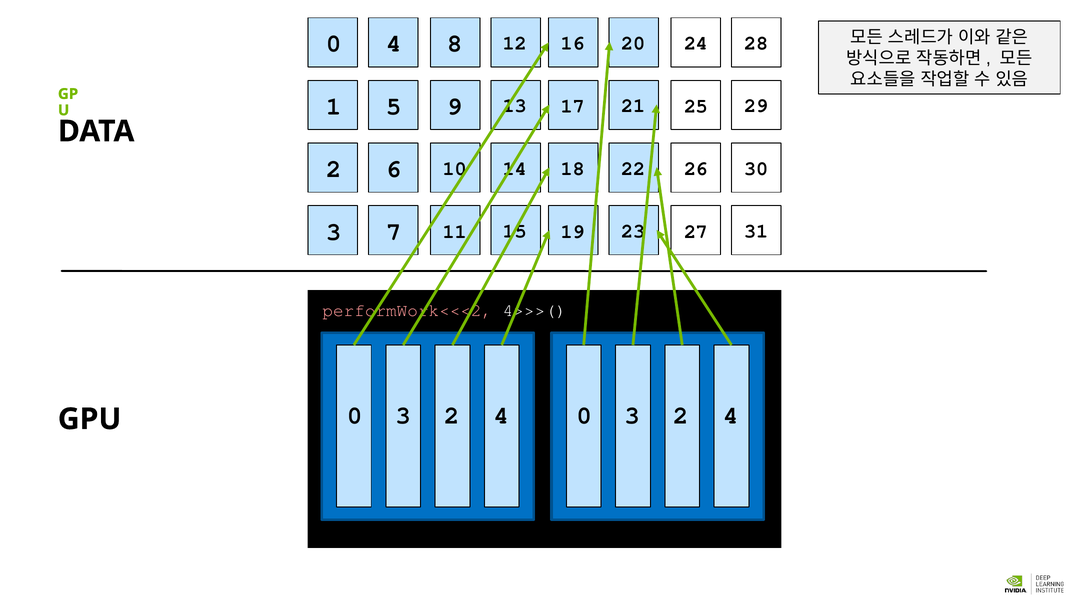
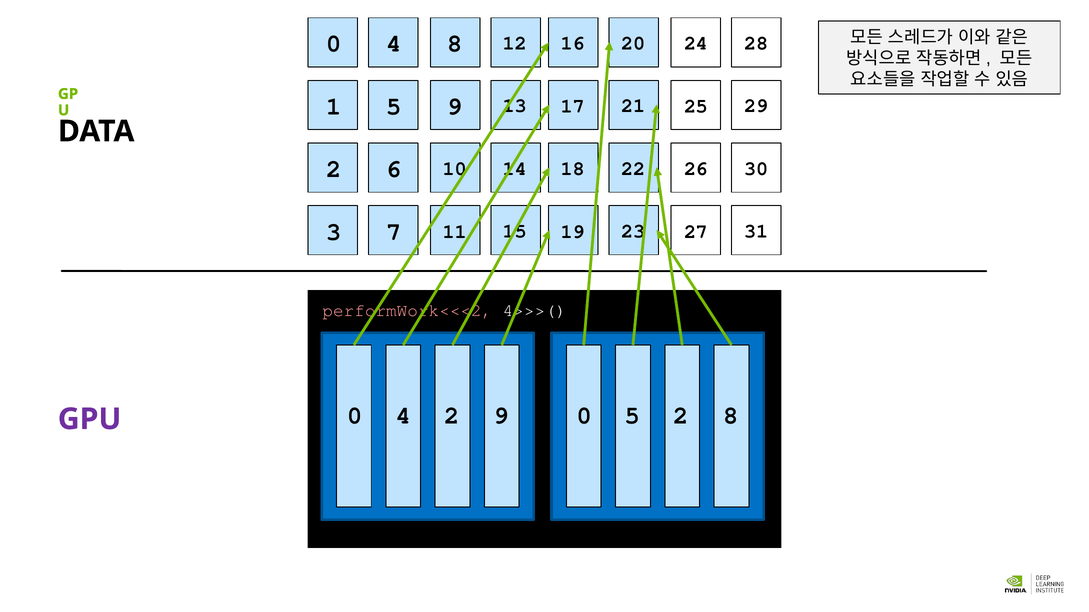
3: 3 -> 4 (403, 416)
4: 4 -> 9 (502, 416)
3: 3 -> 5 (632, 416)
4: 4 -> 8 (731, 416)
GPU colour: black -> purple (90, 420)
